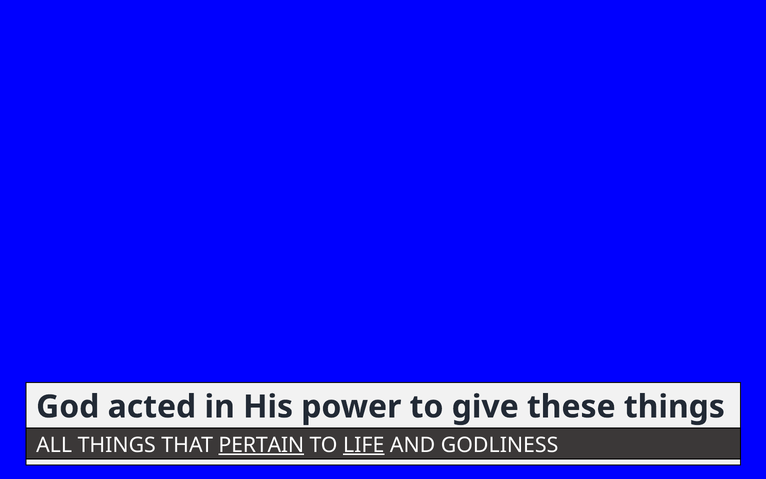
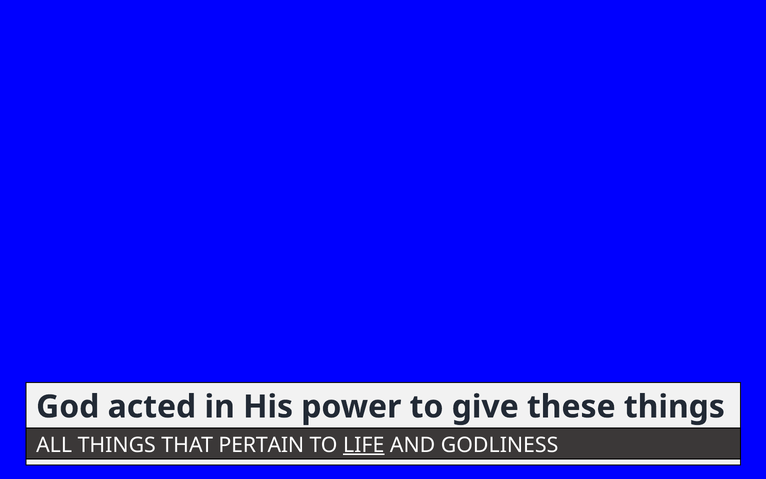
PERTAIN underline: present -> none (261, 445)
